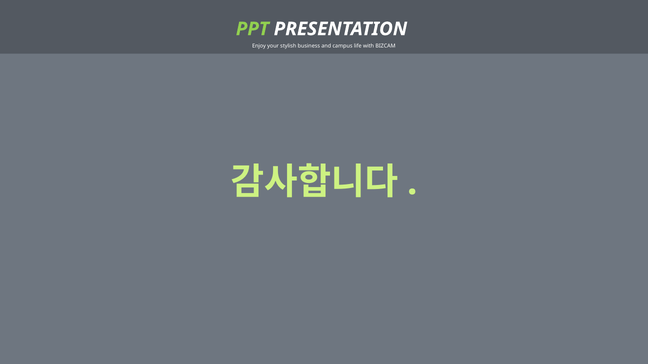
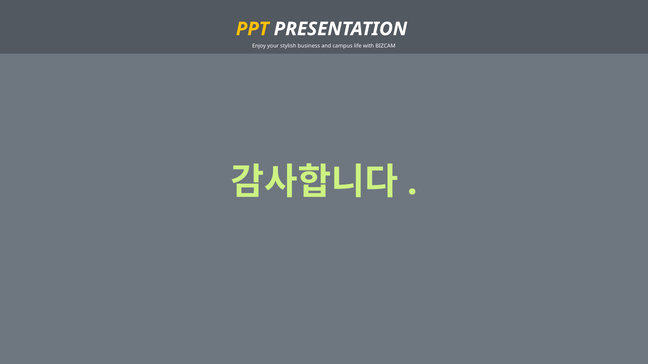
PPT colour: light green -> yellow (252, 29)
